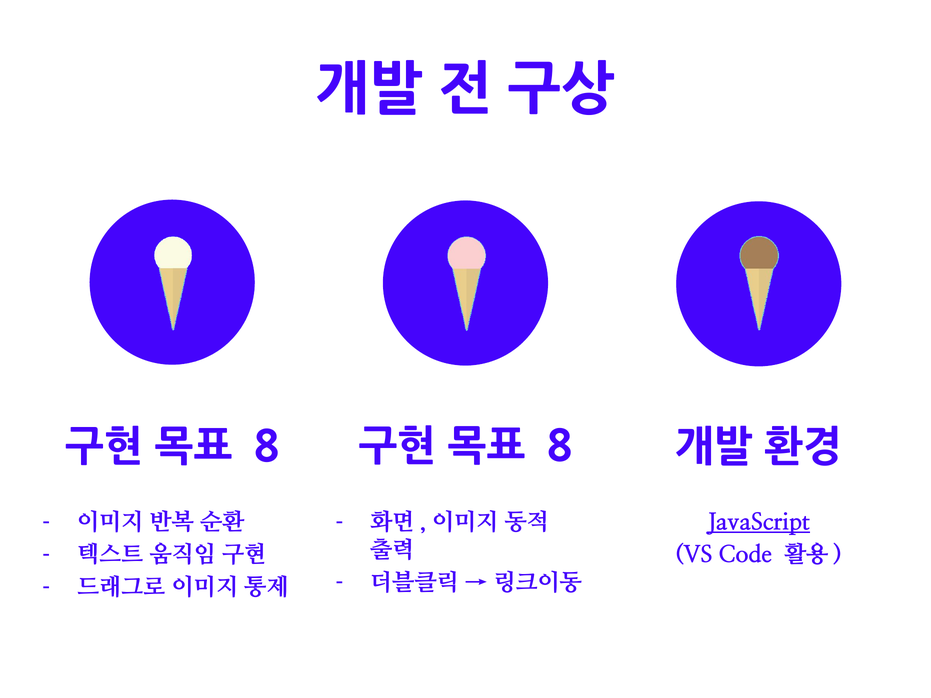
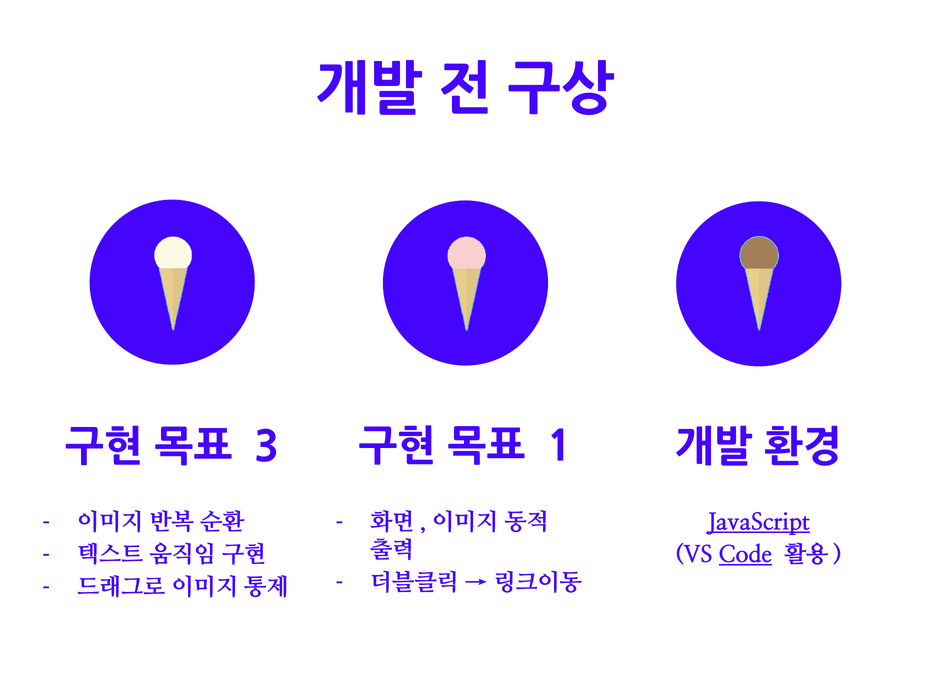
8: 8 -> 3 (267, 448)
8: 8 -> 1 (560, 447)
Code underline: none -> present (745, 555)
